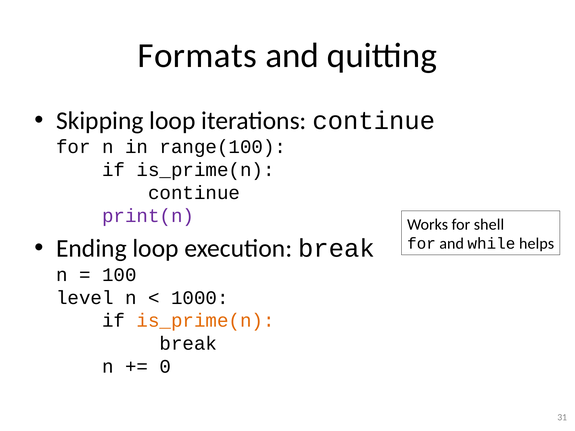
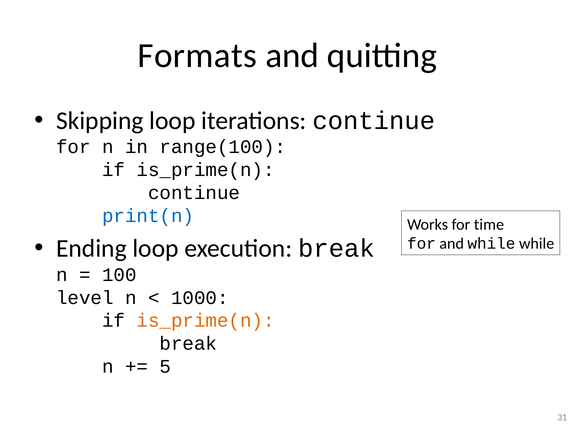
print(n colour: purple -> blue (148, 216)
shell: shell -> time (489, 225)
while helps: helps -> while (537, 244)
0: 0 -> 5 (165, 367)
